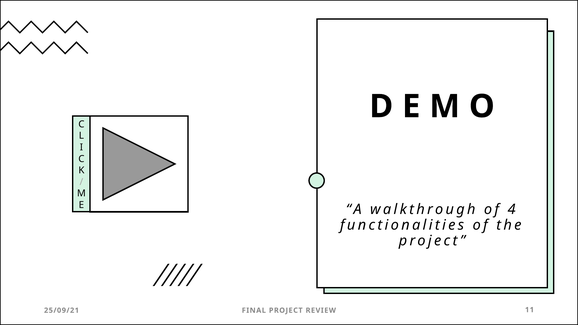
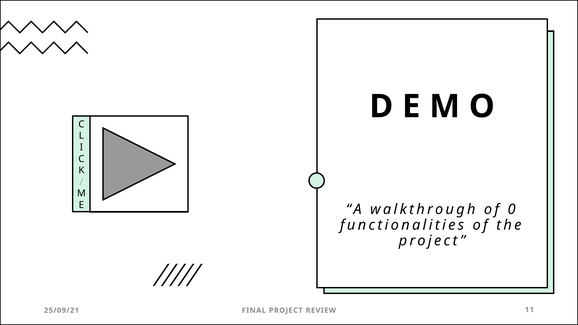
4: 4 -> 0 (512, 210)
